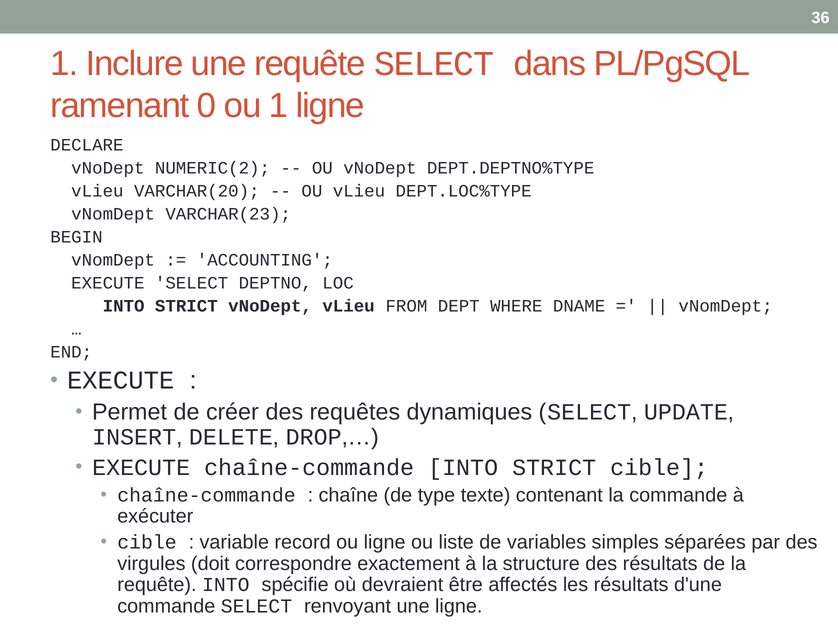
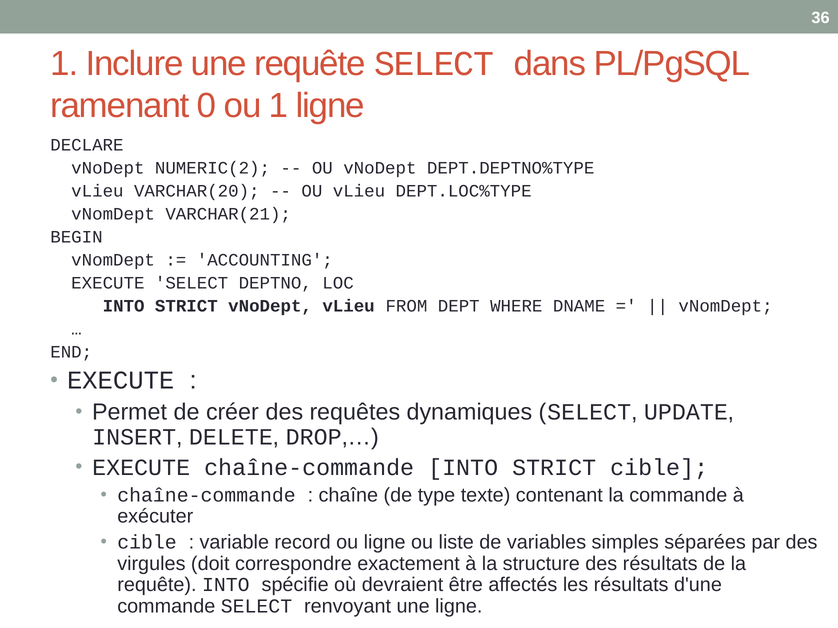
VARCHAR(23: VARCHAR(23 -> VARCHAR(21 (228, 214)
